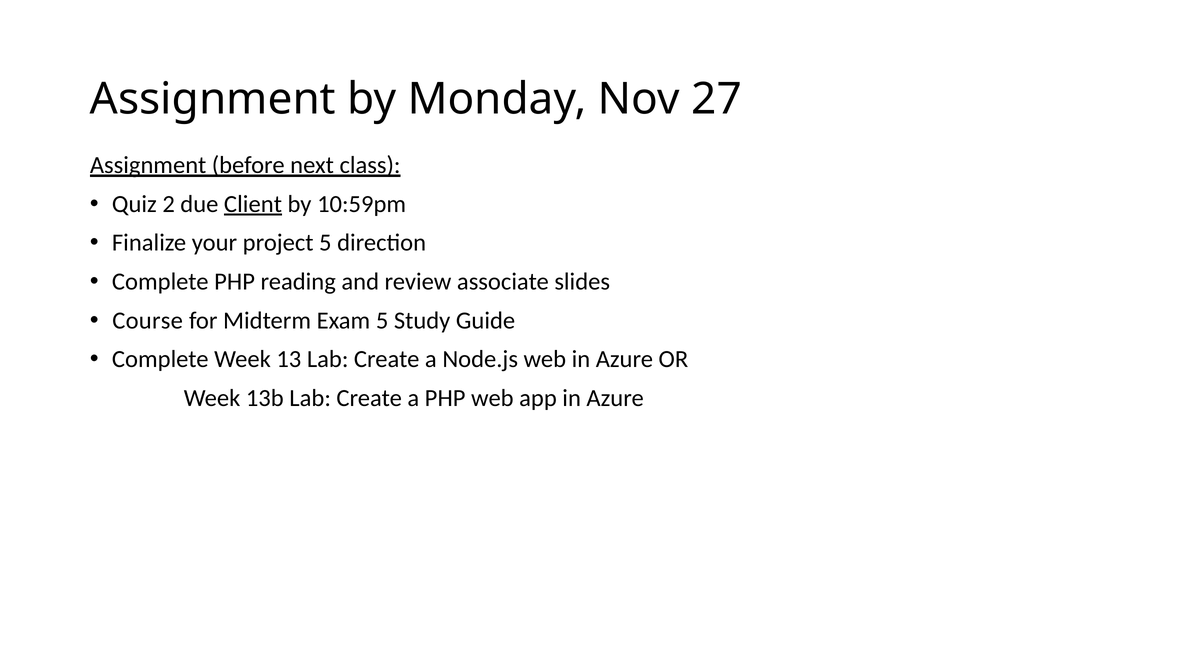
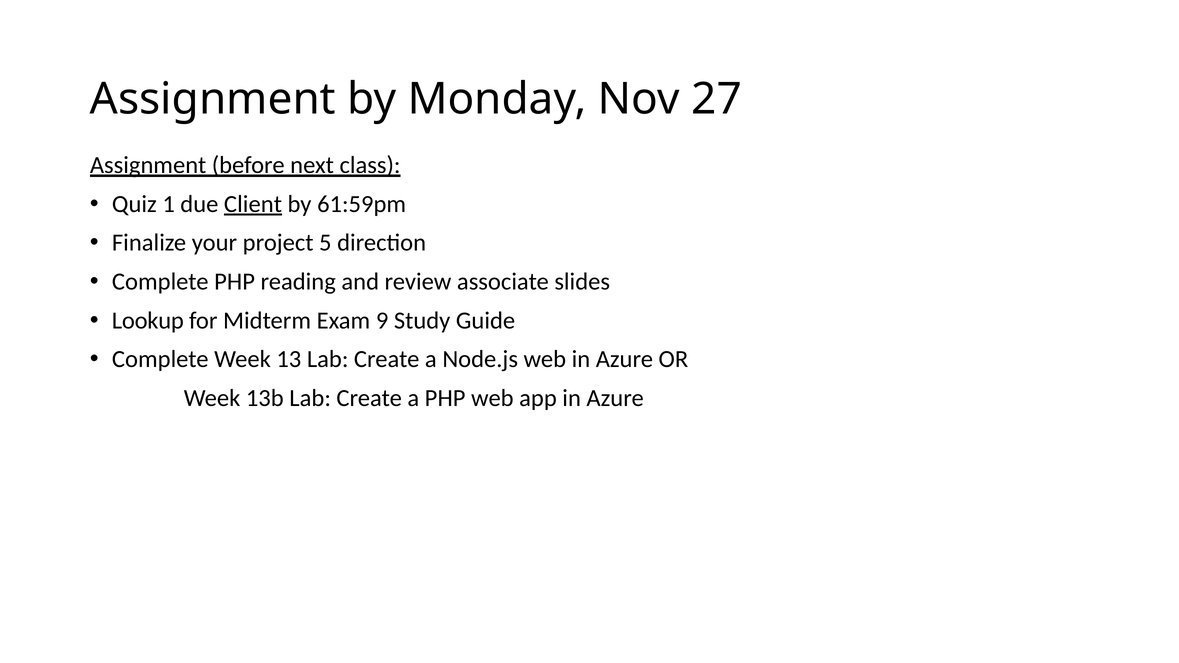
2: 2 -> 1 (169, 204)
10:59pm: 10:59pm -> 61:59pm (362, 204)
Course: Course -> Lookup (148, 321)
Exam 5: 5 -> 9 (382, 321)
